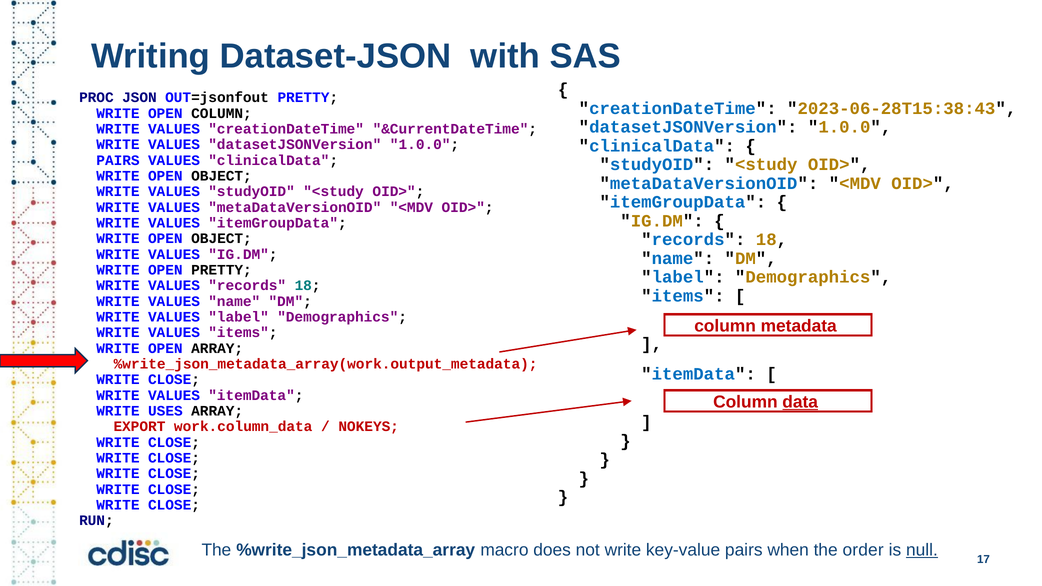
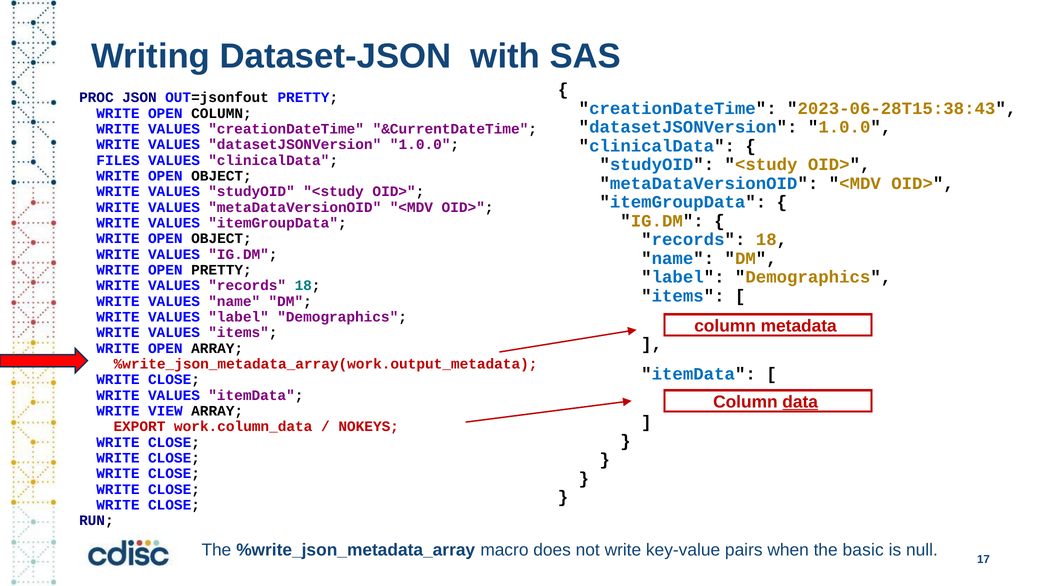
PAIRS: PAIRS -> FILES (118, 160)
USES: USES -> VIEW (165, 411)
order: order -> basic (863, 550)
null underline: present -> none (922, 550)
